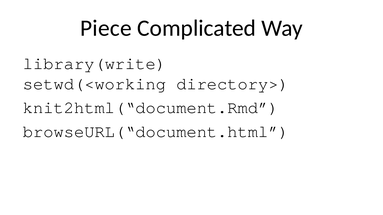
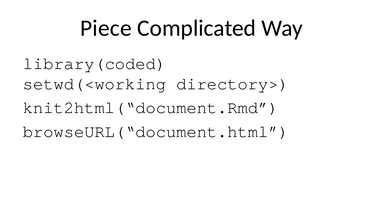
library(write: library(write -> library(coded (95, 64)
